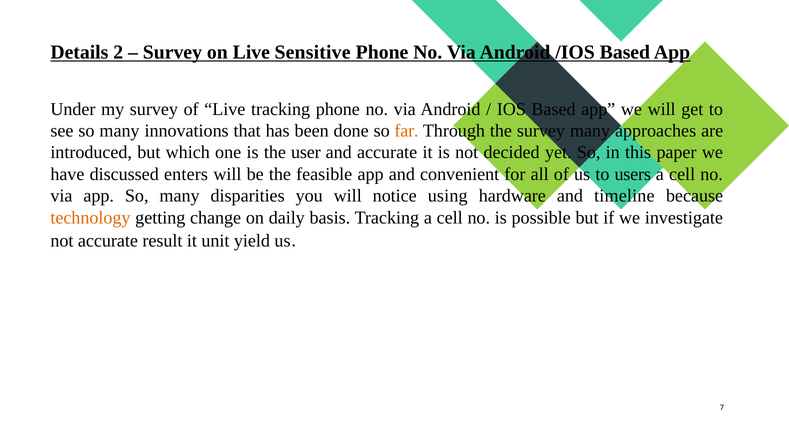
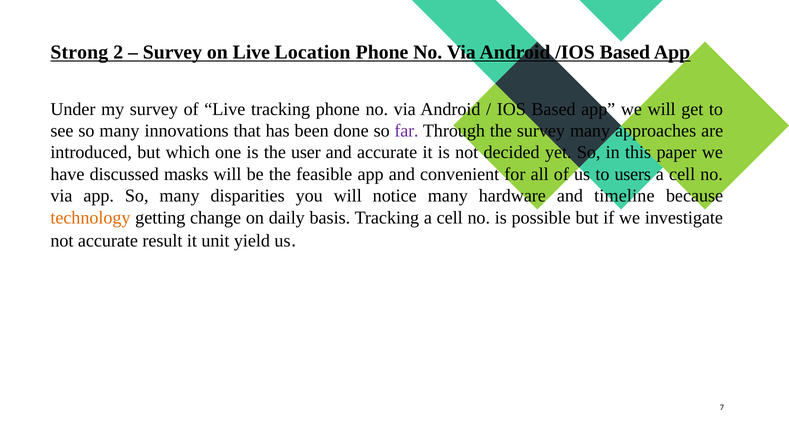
Details: Details -> Strong (79, 52)
Sensitive: Sensitive -> Location (313, 52)
far colour: orange -> purple (407, 131)
enters: enters -> masks (186, 174)
notice using: using -> many (448, 196)
